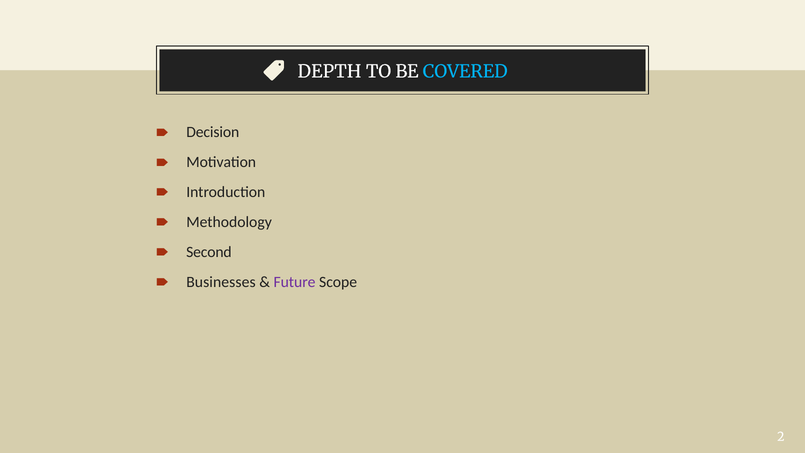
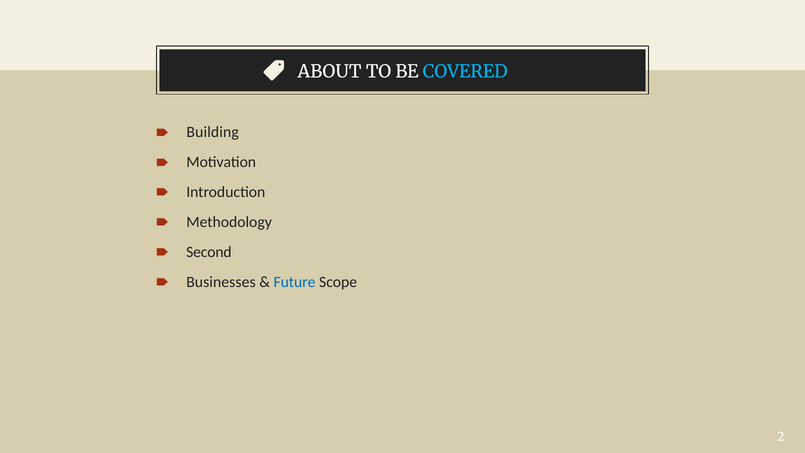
DEPTH: DEPTH -> ABOUT (329, 72)
Decision: Decision -> Building (213, 132)
Future colour: purple -> blue (294, 282)
